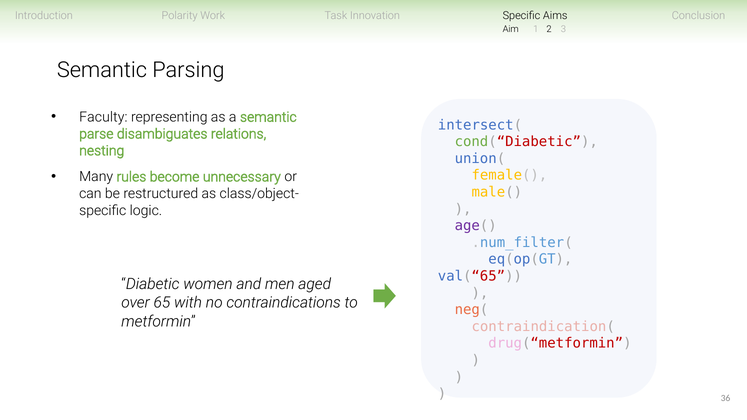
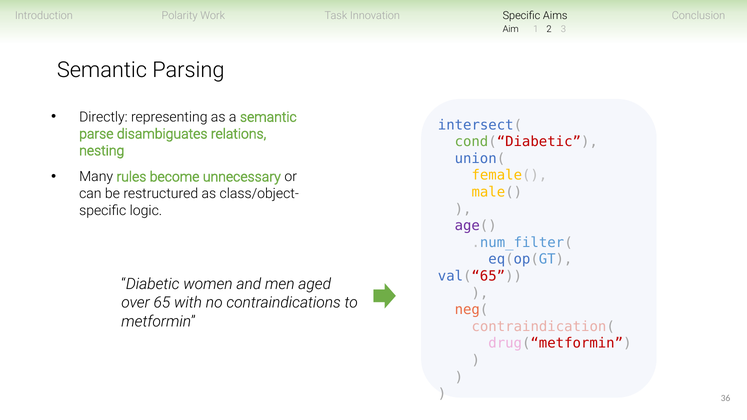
Faculty: Faculty -> Directly (103, 117)
